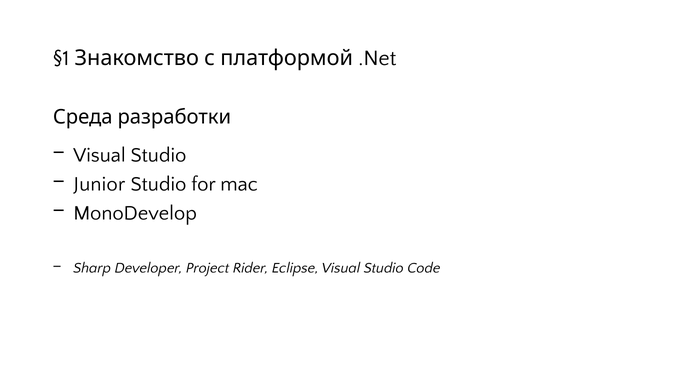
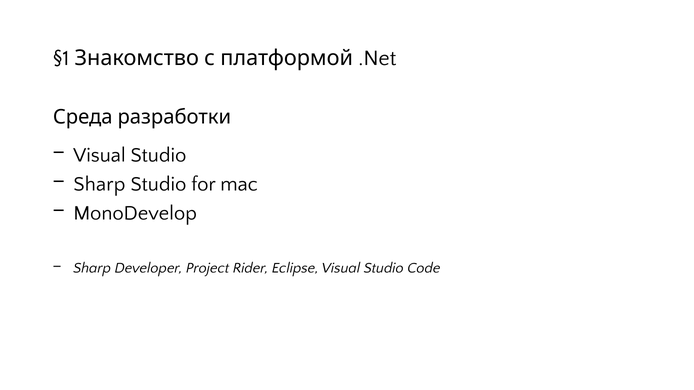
Junior: Junior -> Sharp (99, 184)
